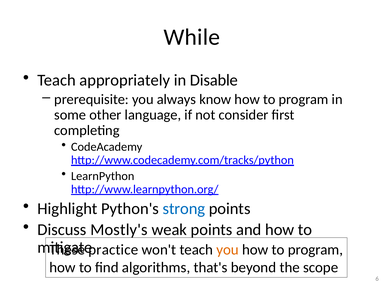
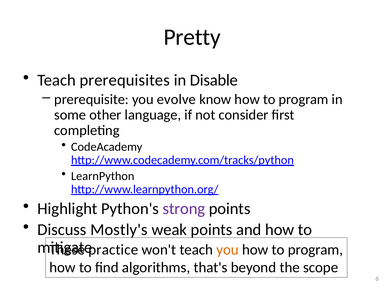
While: While -> Pretty (192, 37)
appropriately: appropriately -> prerequisites (125, 80)
always: always -> evolve (176, 99)
strong colour: blue -> purple (184, 209)
